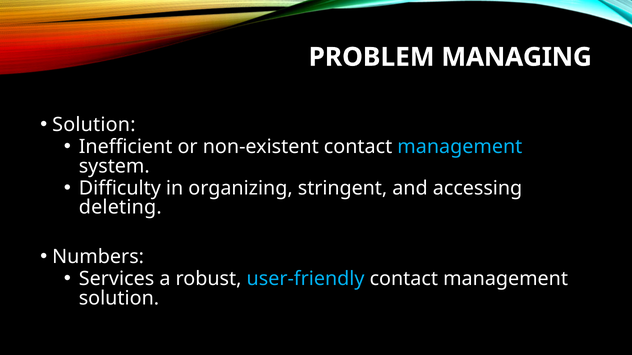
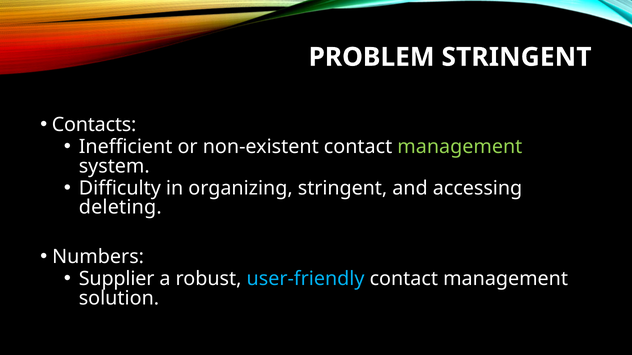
PROBLEM MANAGING: MANAGING -> STRINGENT (516, 57)
Solution: Solution -> Contacts (94, 125)
management colour: light blue -> light green (460, 147)
Services: Services -> Supplier (117, 279)
